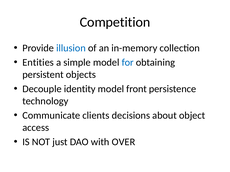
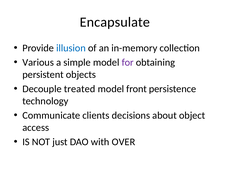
Competition: Competition -> Encapsulate (115, 22)
Entities: Entities -> Various (38, 63)
for colour: blue -> purple (128, 63)
identity: identity -> treated (80, 89)
